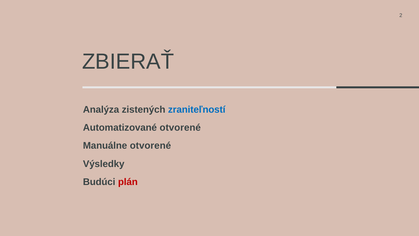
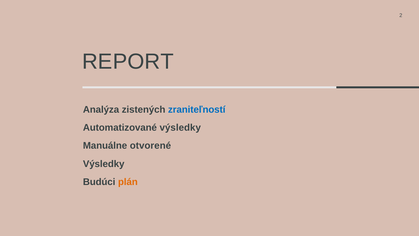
ZBIERAŤ: ZBIERAŤ -> REPORT (128, 61)
Automatizované otvorené: otvorené -> výsledky (180, 128)
plán colour: red -> orange (128, 182)
